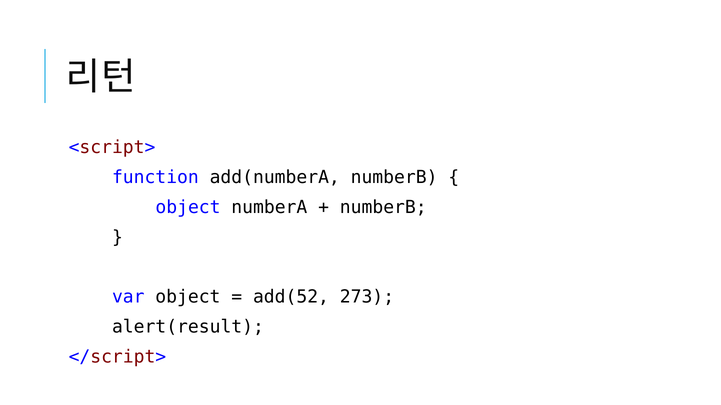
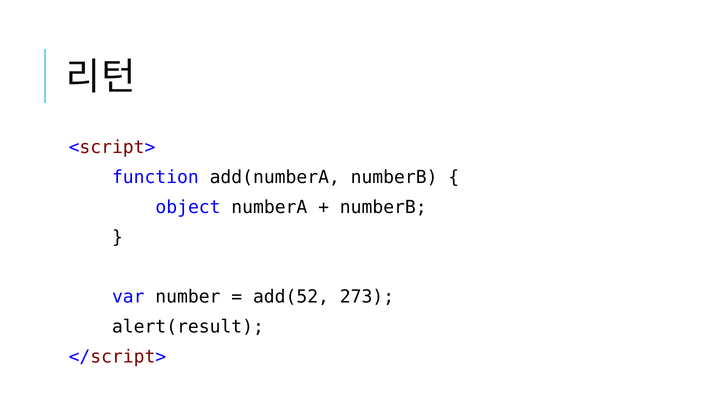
var object: object -> number (188, 297)
